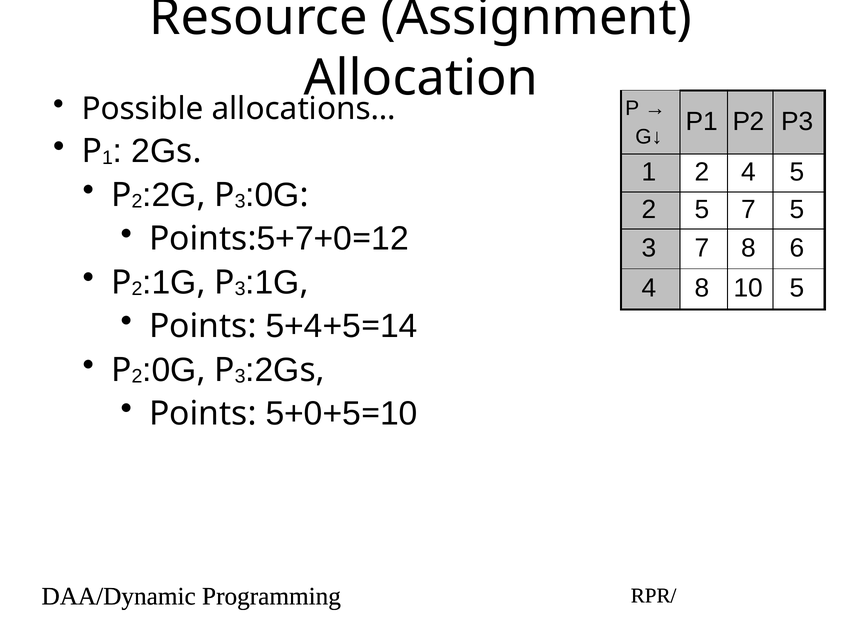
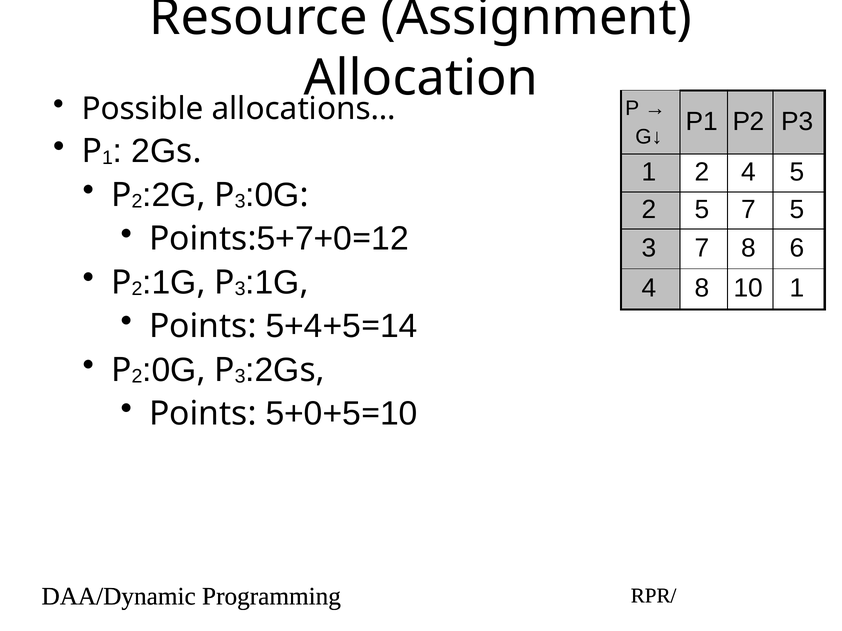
10 5: 5 -> 1 (797, 289)
